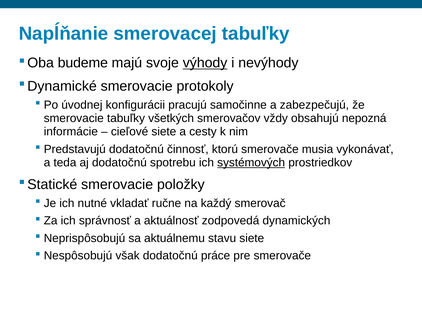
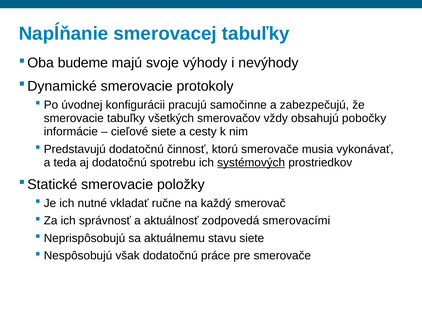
výhody underline: present -> none (205, 63)
nepozná: nepozná -> pobočky (364, 118)
dynamických: dynamických -> smerovacími (296, 220)
